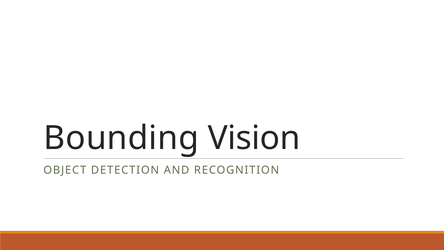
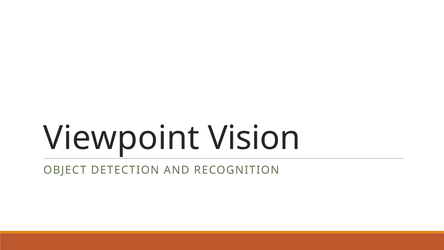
Bounding: Bounding -> Viewpoint (121, 138)
